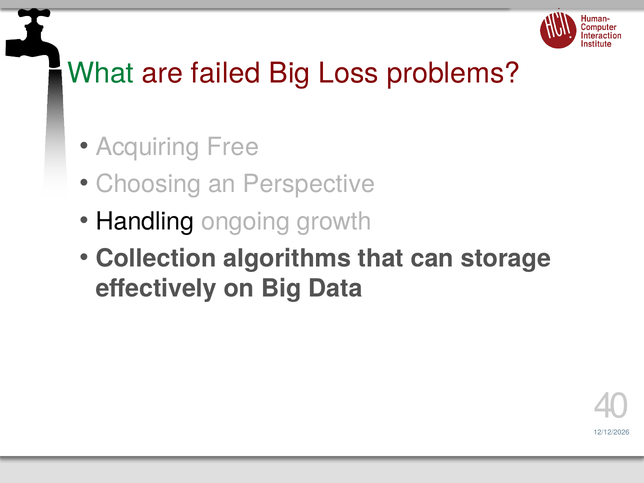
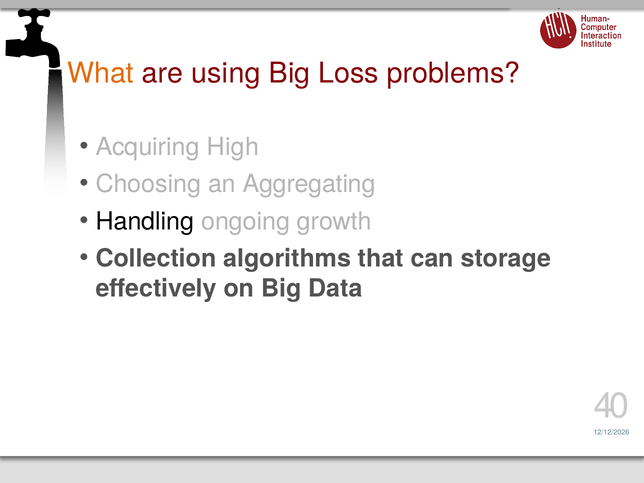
What colour: green -> orange (101, 73)
failed: failed -> using (226, 73)
Free: Free -> High (233, 147)
Perspective: Perspective -> Aggregating (309, 184)
